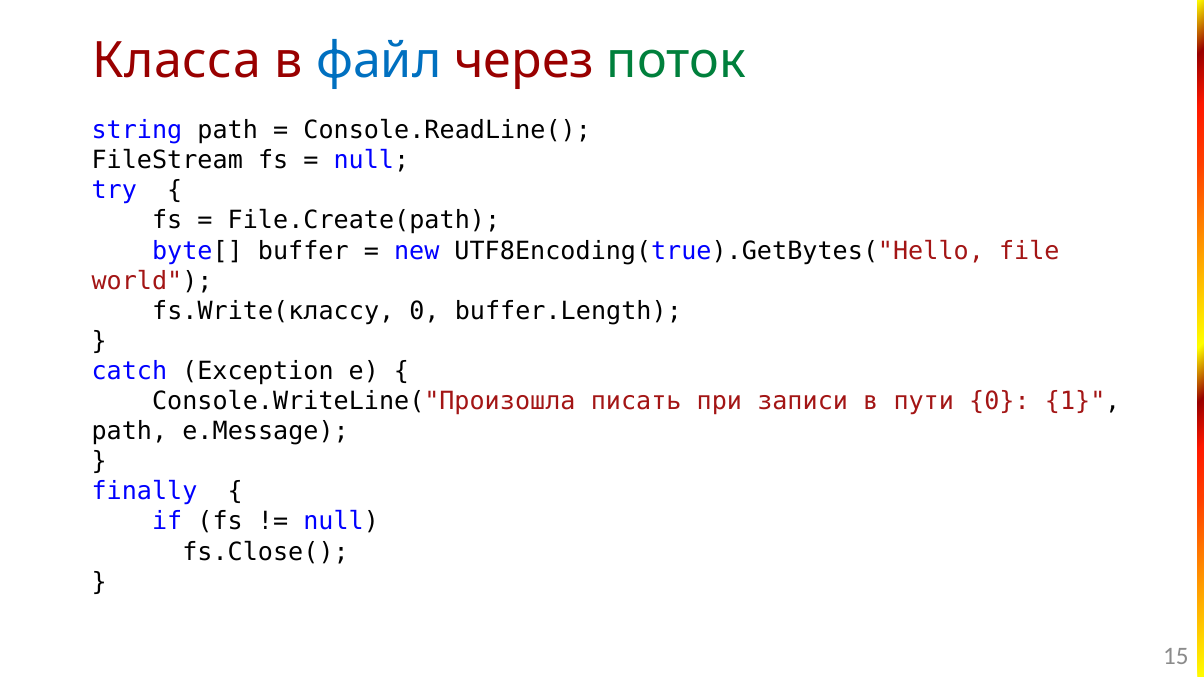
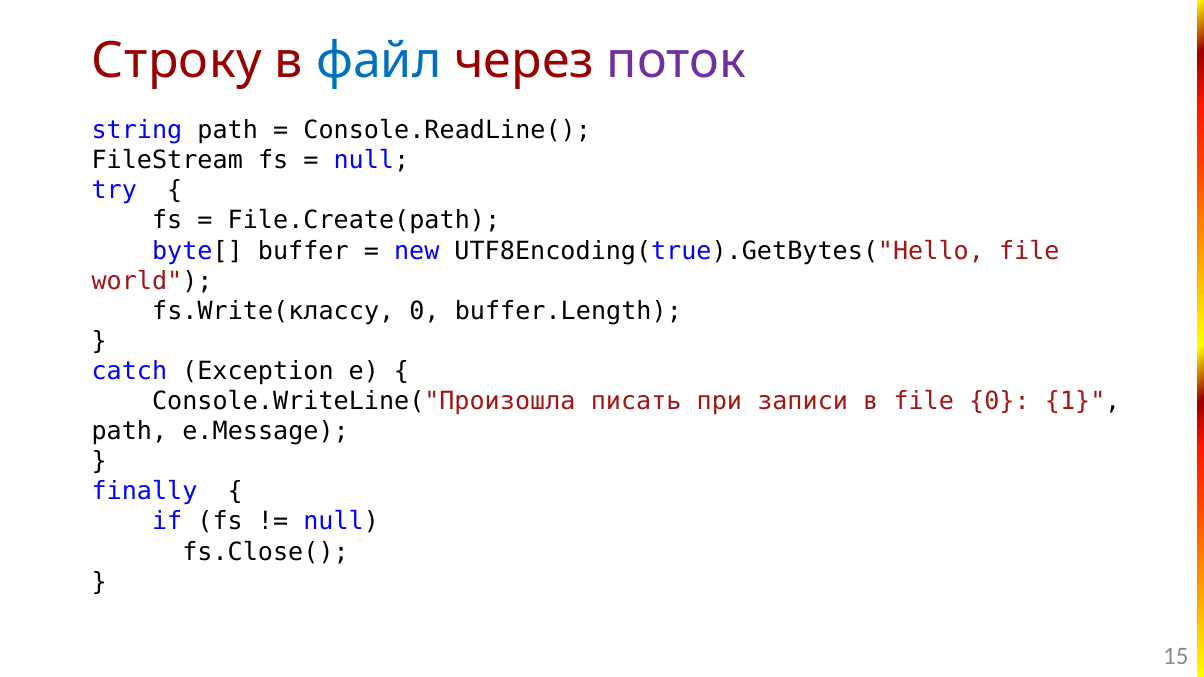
Класса: Класса -> Строку (177, 61)
поток colour: green -> purple (677, 61)
в пути: пути -> file (924, 401)
